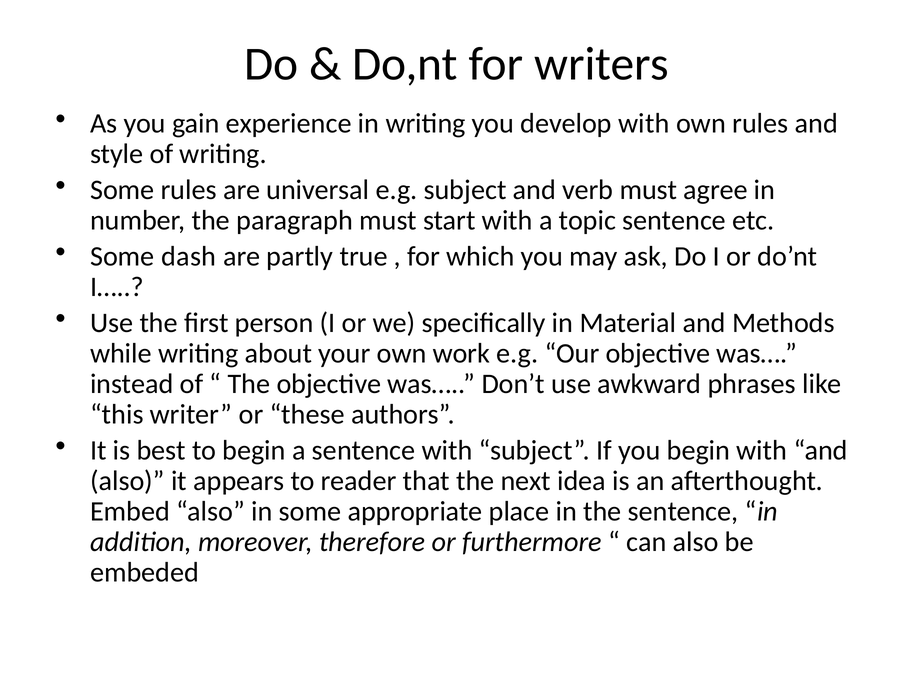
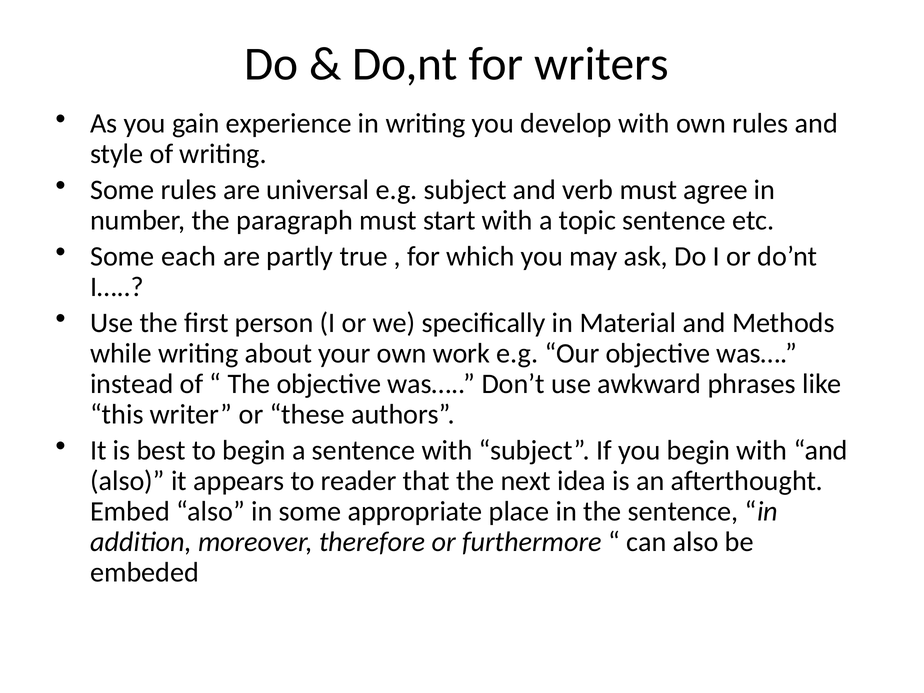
dash: dash -> each (189, 257)
